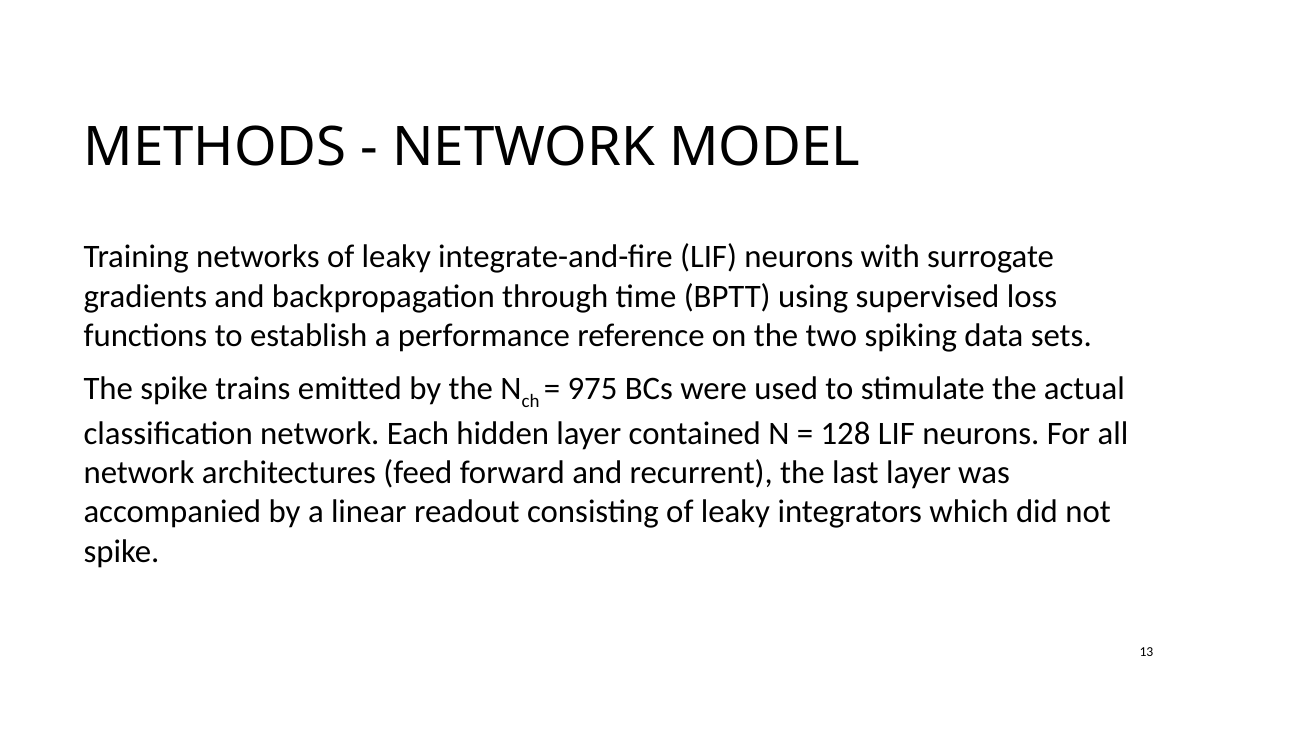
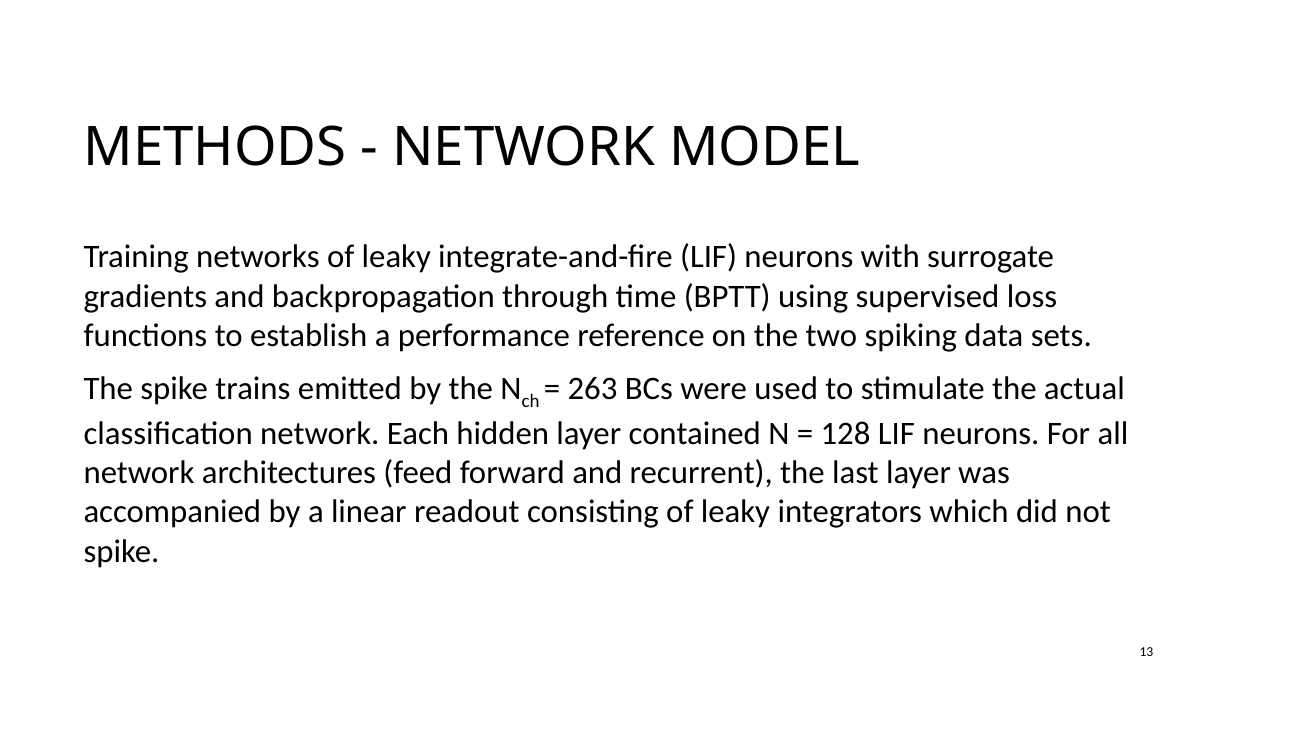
975: 975 -> 263 (592, 389)
